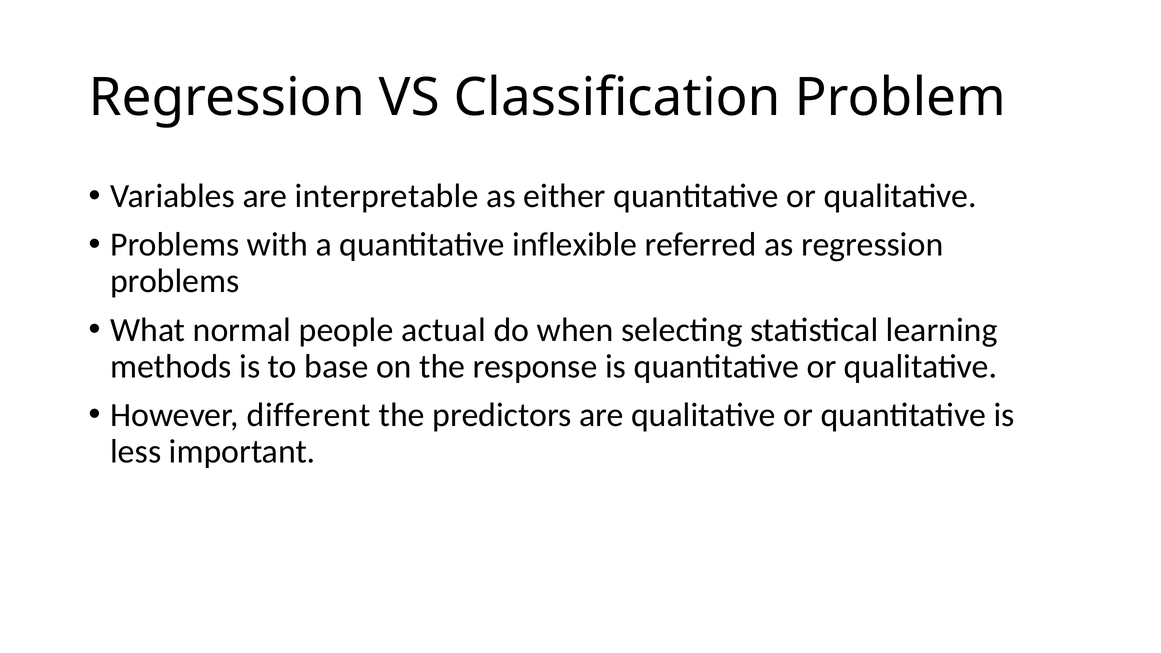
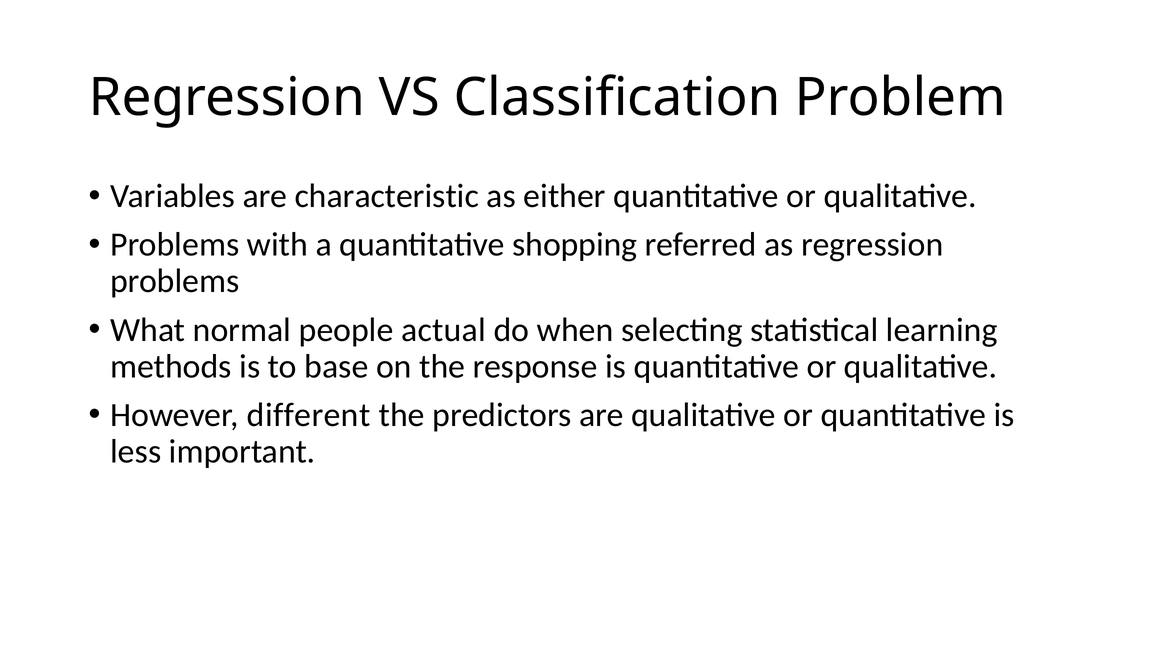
interpretable: interpretable -> characteristic (387, 196)
inflexible: inflexible -> shopping (575, 245)
